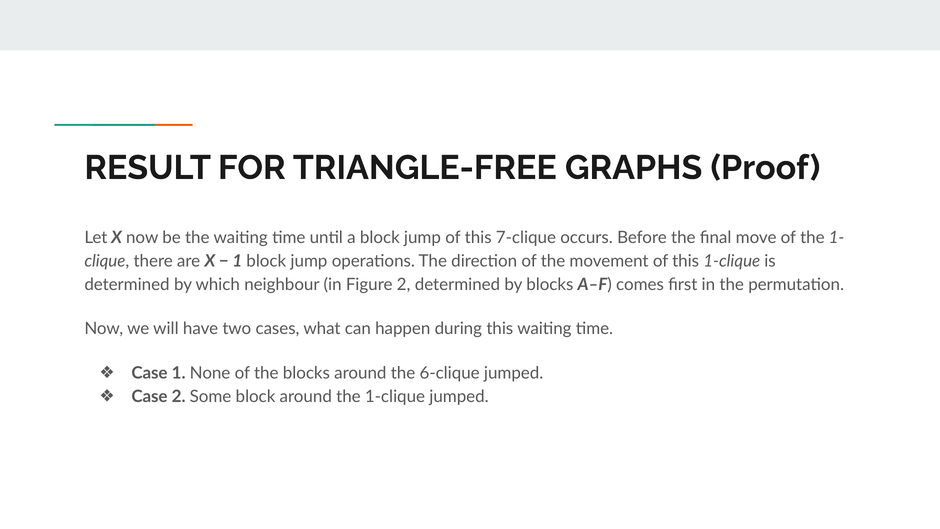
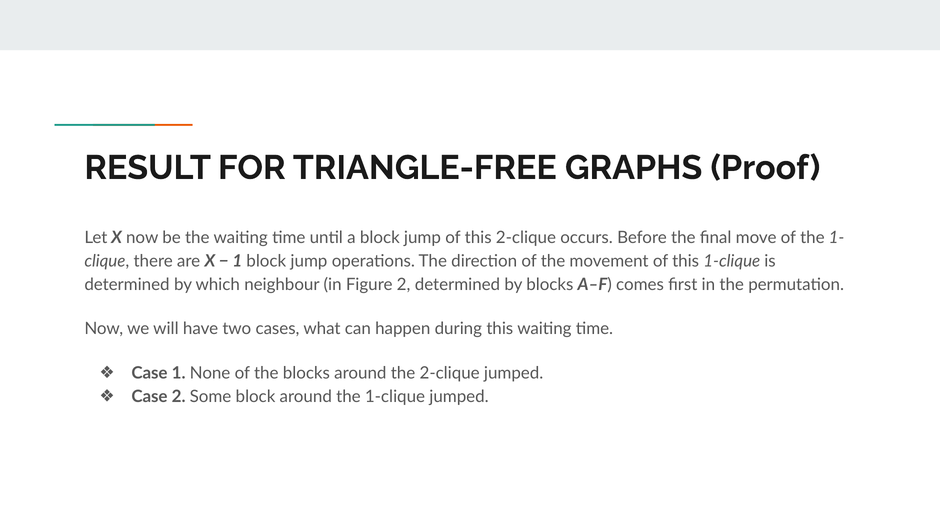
this 7-clique: 7-clique -> 2-clique (526, 238)
the 6-clique: 6-clique -> 2-clique (450, 373)
